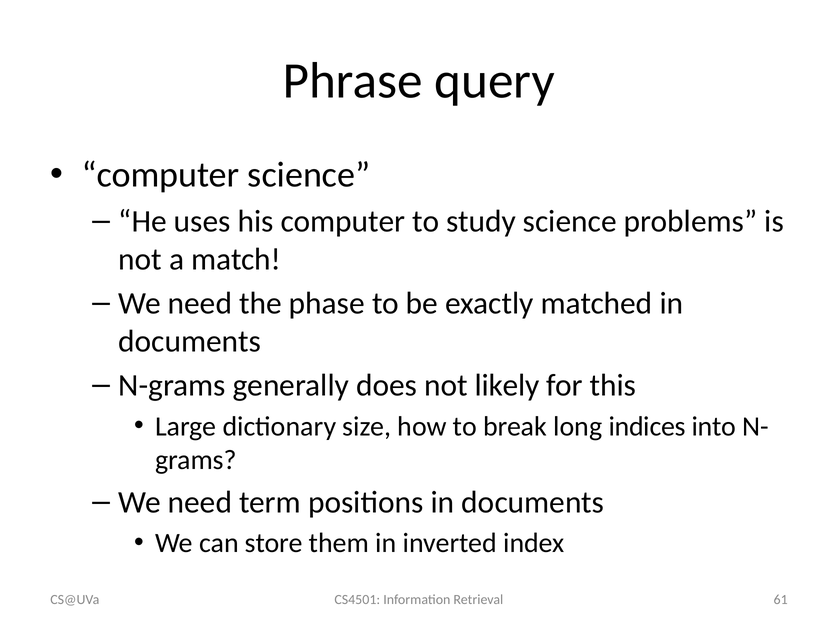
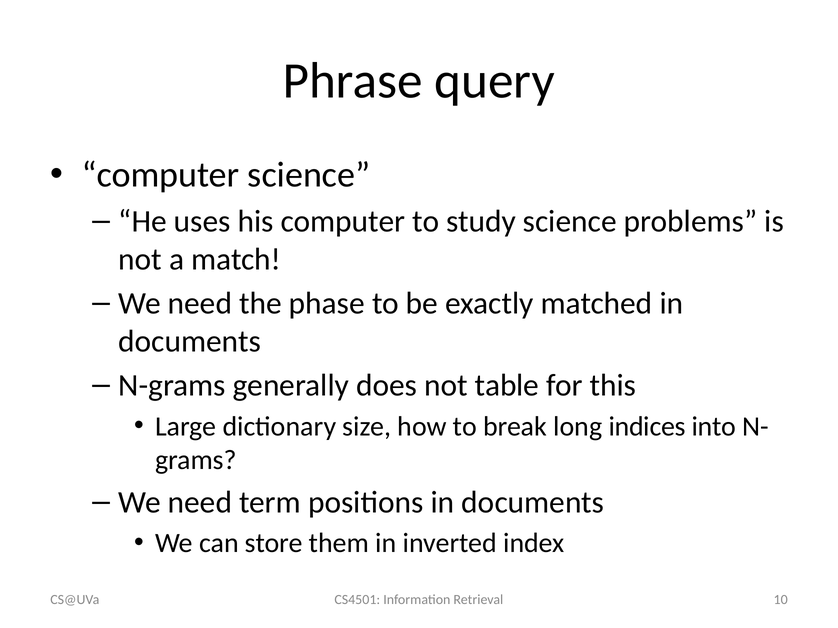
likely: likely -> table (507, 386)
61: 61 -> 10 (781, 600)
